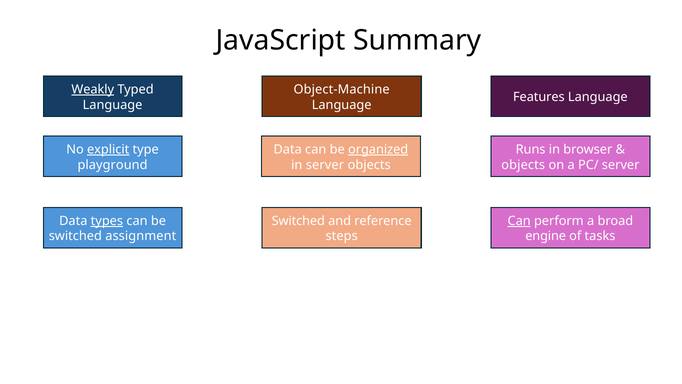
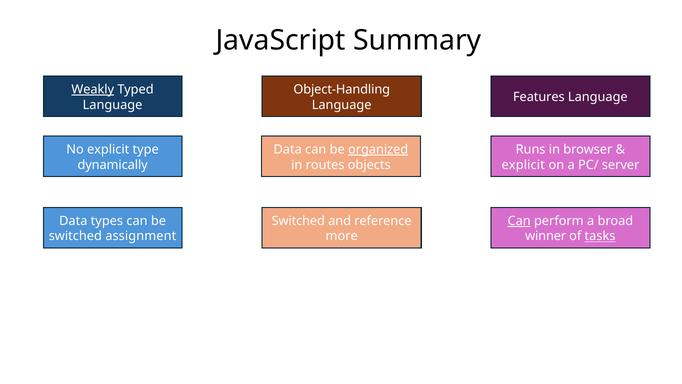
Object-Machine: Object-Machine -> Object-Handling (342, 89)
explicit underline: present -> none (108, 149)
playground: playground -> dynamically (113, 165)
in server: server -> routes (325, 165)
objects: objects -> explicit (523, 165)
types underline: present -> none (107, 221)
steps: steps -> more (342, 236)
engine: engine -> winner (546, 236)
tasks underline: none -> present (600, 236)
